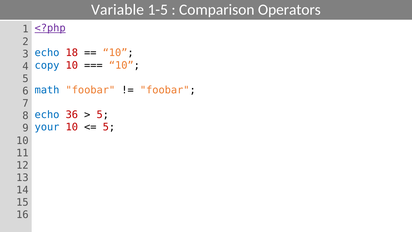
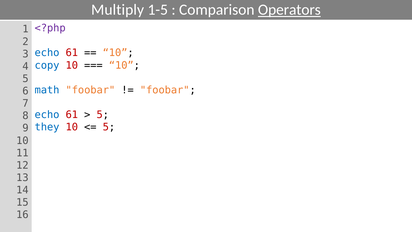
Variable: Variable -> Multiply (118, 10)
Operators underline: none -> present (289, 10)
<?php underline: present -> none (50, 28)
18: 18 -> 61 (72, 53)
36: 36 -> 61 (72, 115)
your: your -> they (47, 127)
